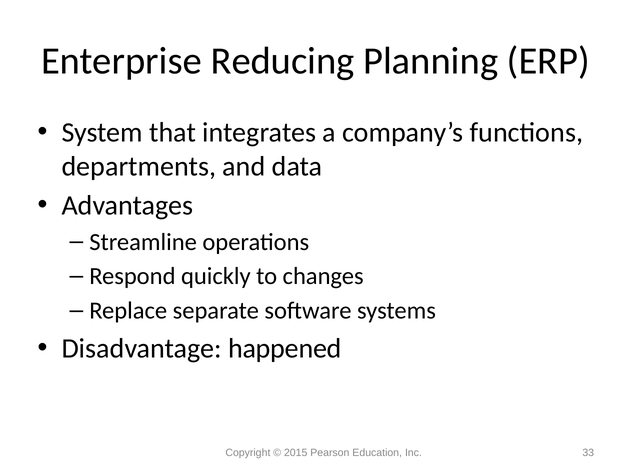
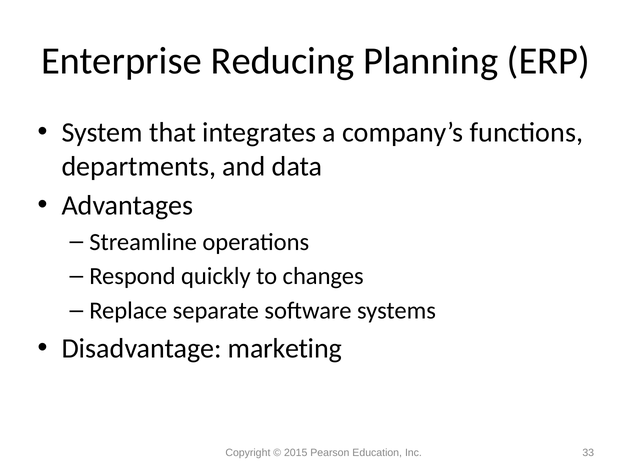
happened: happened -> marketing (285, 348)
